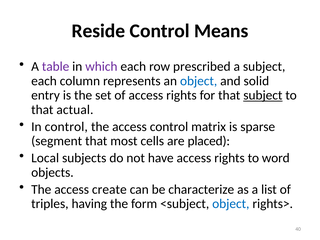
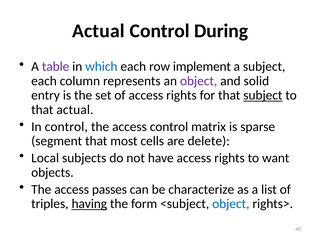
Reside: Reside -> Actual (98, 31)
Means: Means -> During (221, 31)
which colour: purple -> blue (101, 67)
prescribed: prescribed -> implement (202, 67)
object colour: blue -> purple (199, 81)
placed: placed -> delete (209, 141)
word: word -> want (276, 158)
create: create -> passes (109, 189)
having underline: none -> present (89, 204)
